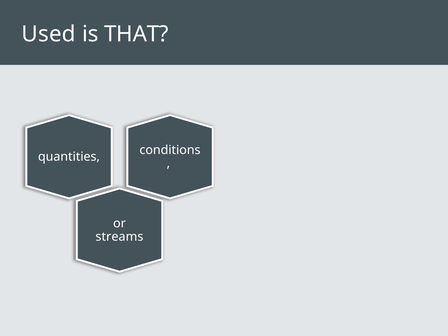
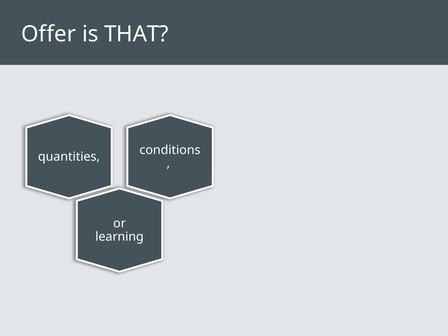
Used: Used -> Offer (49, 34)
streams: streams -> learning (120, 237)
